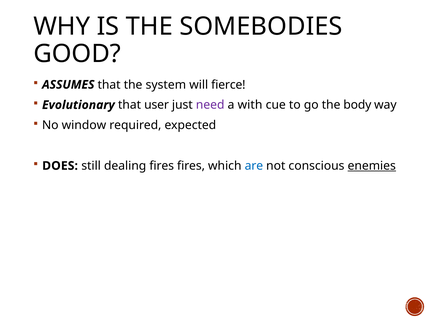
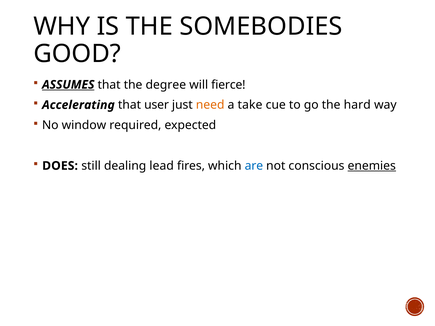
ASSUMES underline: none -> present (68, 85)
system: system -> degree (166, 85)
Evolutionary: Evolutionary -> Accelerating (78, 105)
need colour: purple -> orange (210, 105)
with: with -> take (250, 105)
body: body -> hard (357, 105)
dealing fires: fires -> lead (162, 166)
